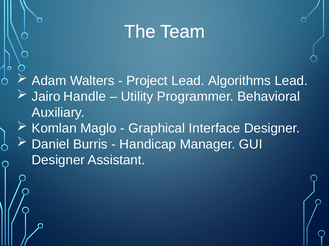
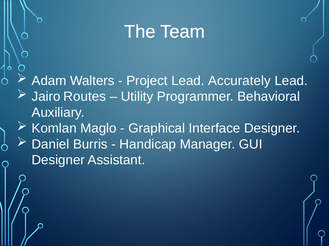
Algorithms: Algorithms -> Accurately (239, 81)
Handle: Handle -> Routes (85, 97)
